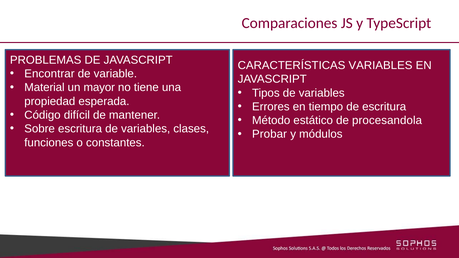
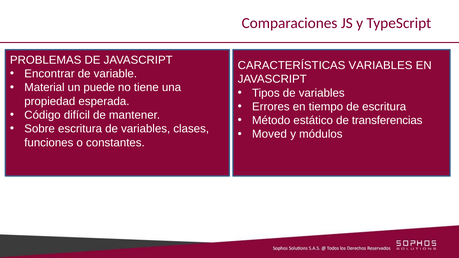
mayor: mayor -> puede (99, 88)
procesandola: procesandola -> transferencias (387, 121)
Probar: Probar -> Moved (270, 134)
